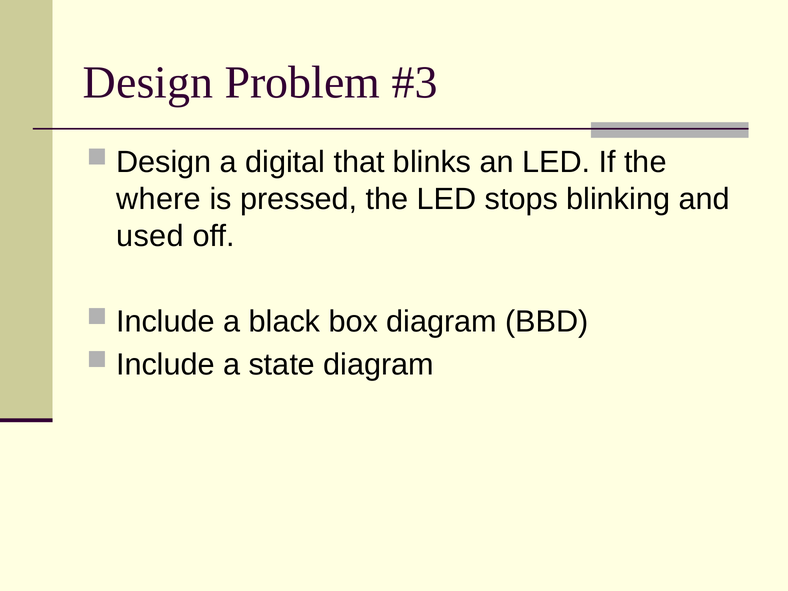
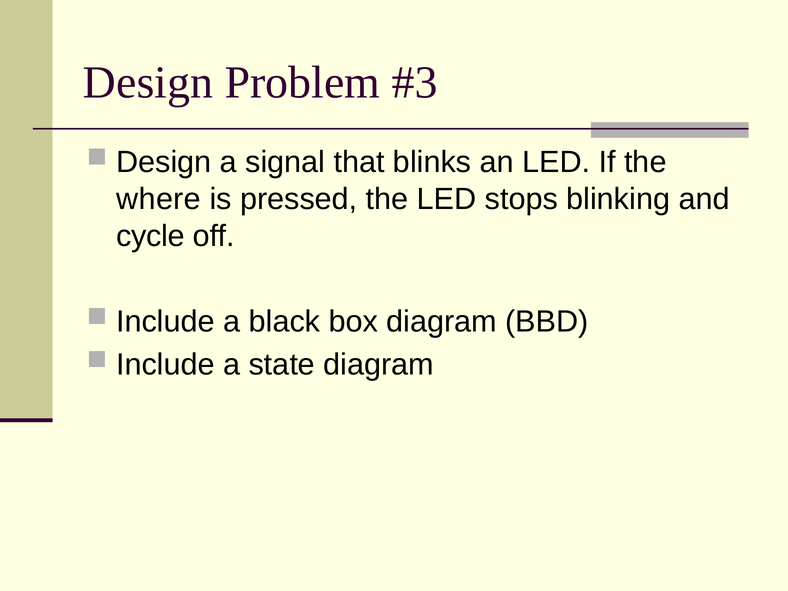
digital: digital -> signal (285, 162)
used: used -> cycle (150, 236)
